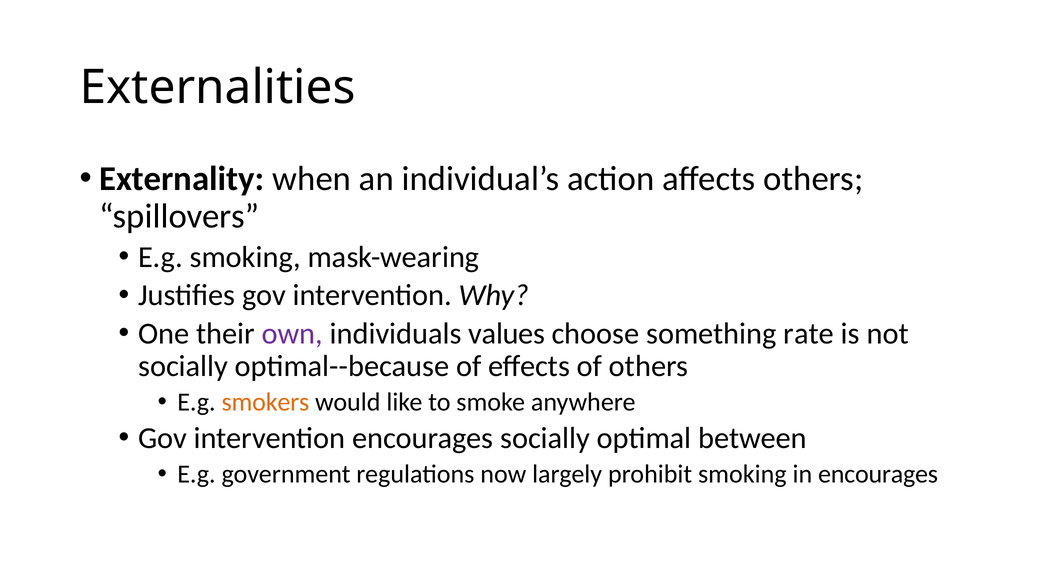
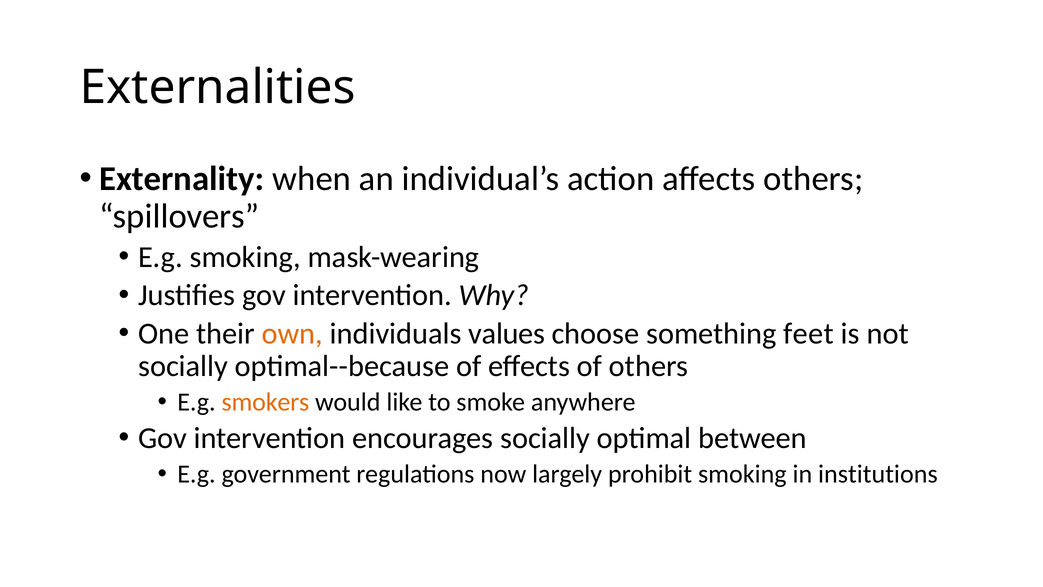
own colour: purple -> orange (292, 333)
rate: rate -> feet (809, 333)
in encourages: encourages -> institutions (878, 474)
